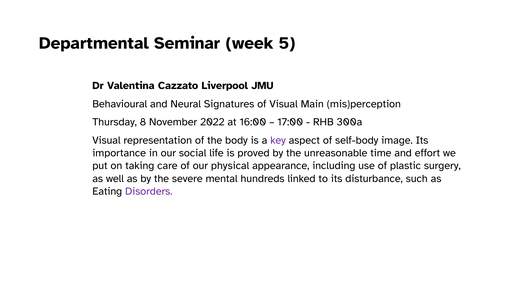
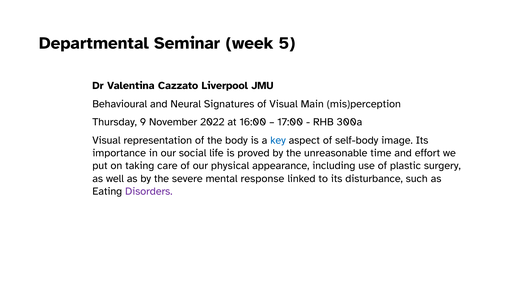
8: 8 -> 9 (143, 122)
key colour: purple -> blue (278, 140)
hundreds: hundreds -> response (262, 179)
